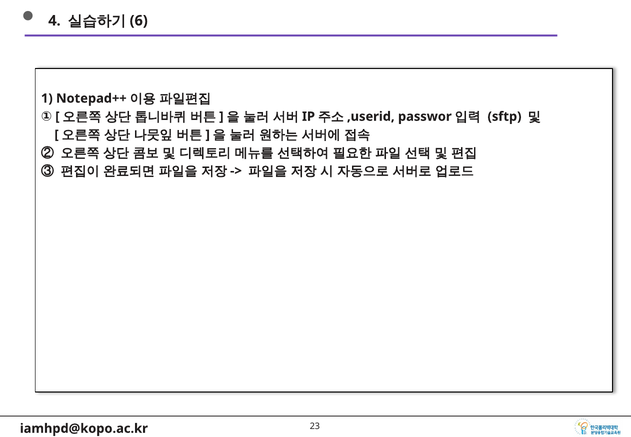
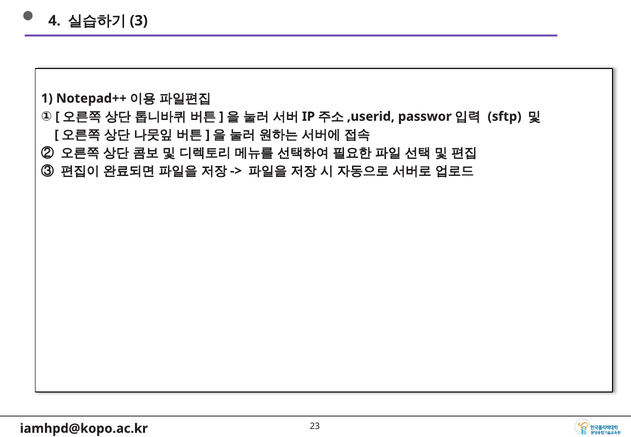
6: 6 -> 3 (139, 21)
